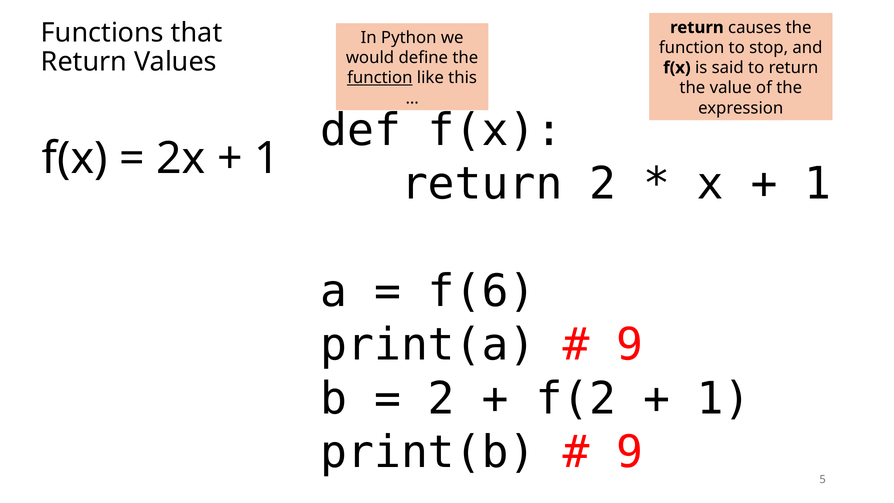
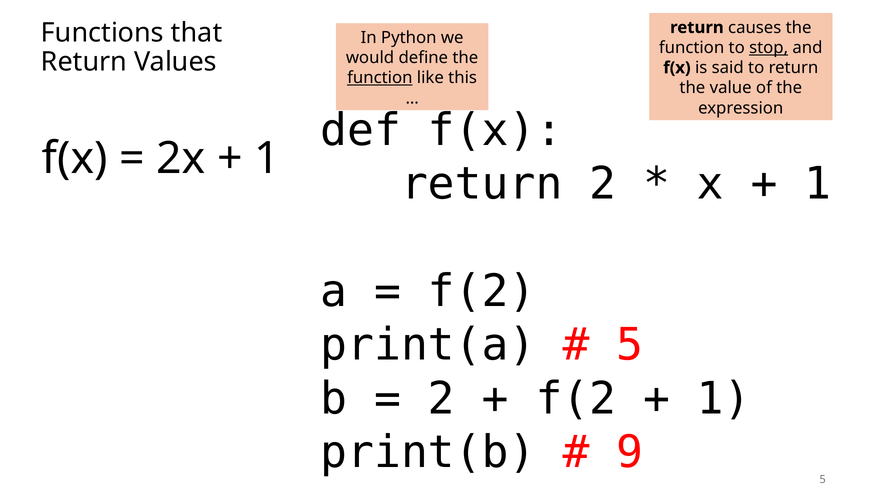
stop underline: none -> present (769, 48)
f(6: f(6 -> f(2 (482, 291)
9: 9 -> 5 (630, 345)
